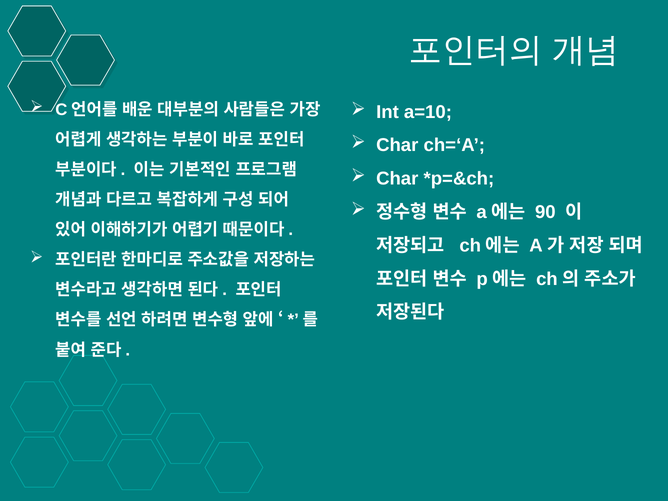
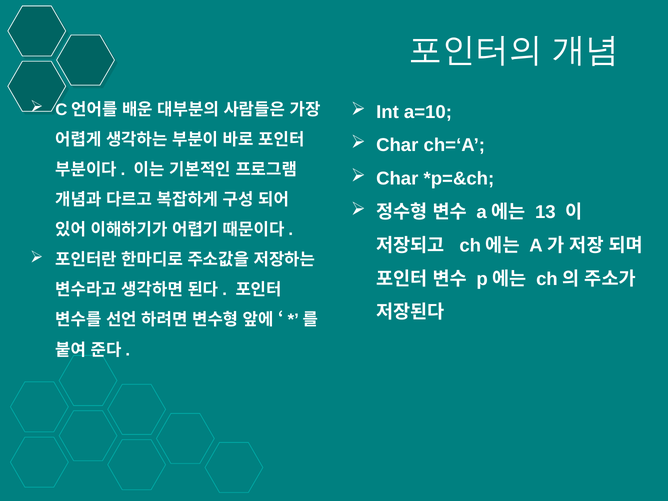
90: 90 -> 13 (545, 212)
